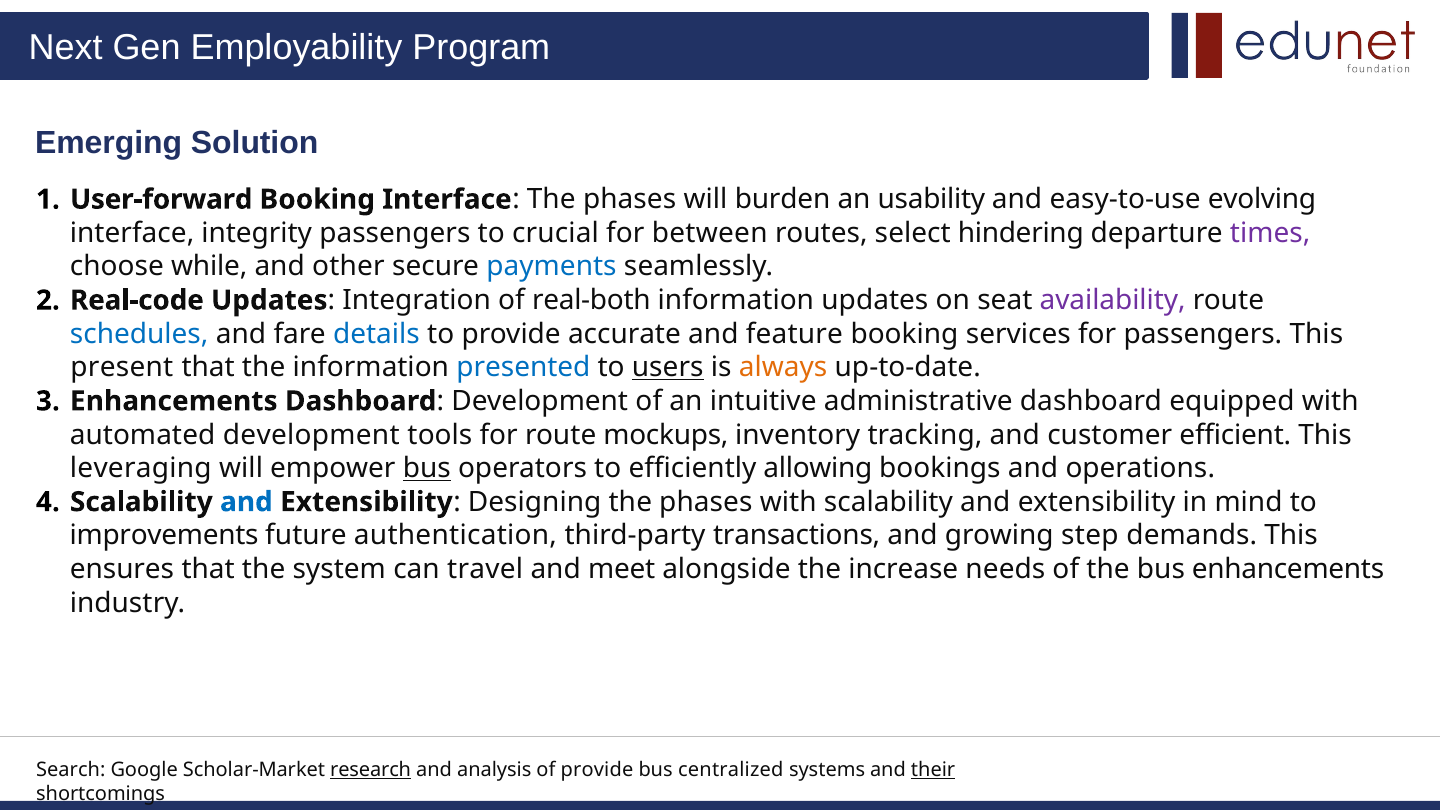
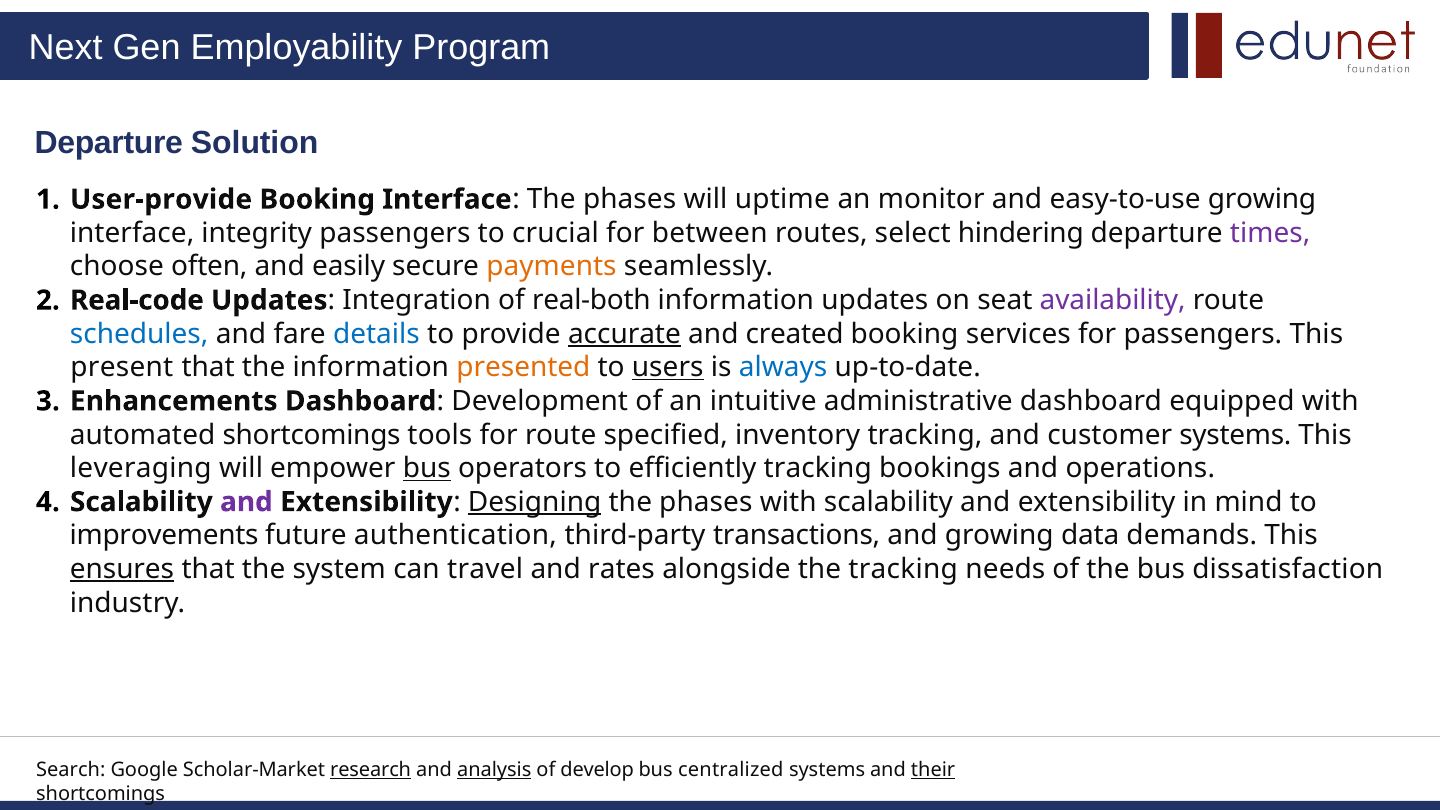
Emerging: Emerging -> Departure (109, 143)
User-forward: User-forward -> User-provide (161, 199)
burden: burden -> uptime (782, 199)
usability: usability -> monitor (931, 199)
easy-to-use evolving: evolving -> growing (1262, 199)
while: while -> often (209, 267)
other: other -> easily (349, 267)
payments colour: blue -> orange (552, 267)
accurate underline: none -> present (624, 334)
feature: feature -> created (795, 334)
presented colour: blue -> orange (523, 368)
always colour: orange -> blue (783, 368)
automated development: development -> shortcomings (312, 435)
mockups: mockups -> specified (666, 435)
customer efficient: efficient -> systems (1235, 435)
efficiently allowing: allowing -> tracking (818, 468)
and colour: blue -> purple (246, 502)
Designing underline: none -> present (535, 502)
step: step -> data (1090, 536)
ensures underline: none -> present (122, 569)
meet: meet -> rates (622, 569)
the increase: increase -> tracking (903, 569)
bus enhancements: enhancements -> dissatisfaction (1288, 569)
analysis underline: none -> present (494, 770)
of provide: provide -> develop (597, 770)
